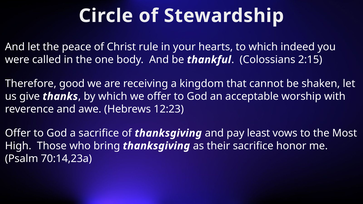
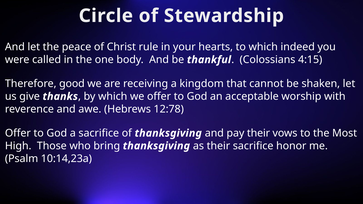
2:15: 2:15 -> 4:15 (310, 60)
12:23: 12:23 -> 12:78 (169, 109)
pay least: least -> their (258, 133)
70:14,23a: 70:14,23a -> 10:14,23a (66, 159)
